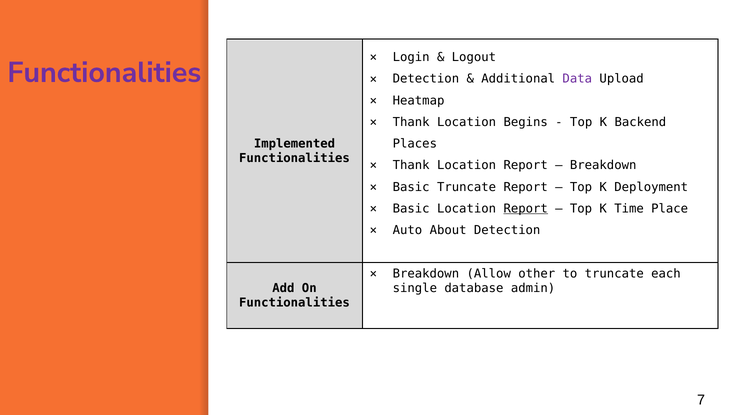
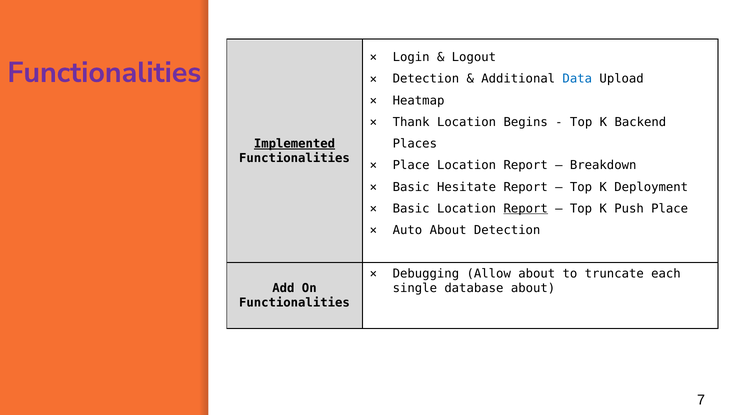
Data colour: purple -> blue (577, 79)
Implemented underline: none -> present (295, 144)
Thank: Thank -> Place (411, 165)
Basic Truncate: Truncate -> Hesitate (467, 187)
Time: Time -> Push (629, 208)
Breakdown: Breakdown -> Debugging (426, 273)
Allow other: other -> about (537, 273)
database admin: admin -> about (533, 288)
